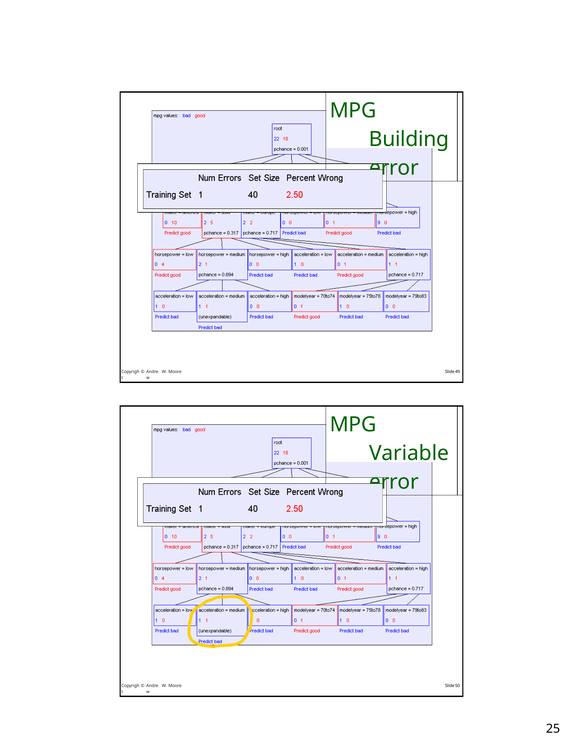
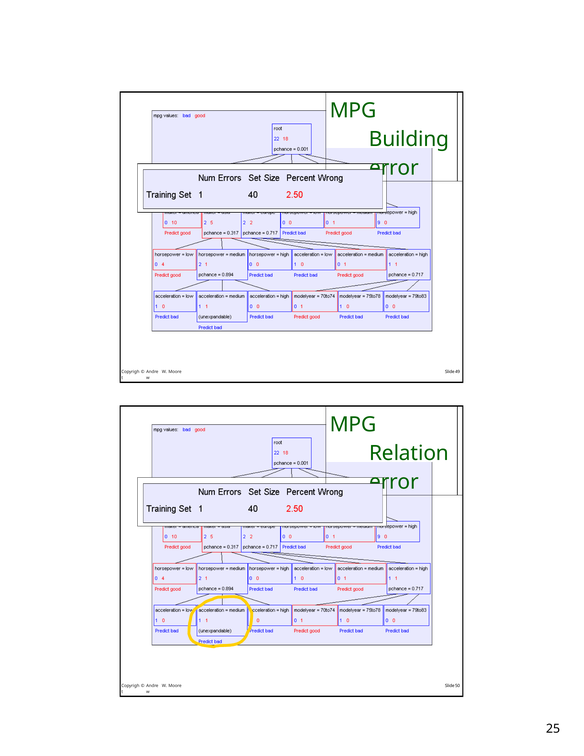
Variable: Variable -> Relation (409, 453)
